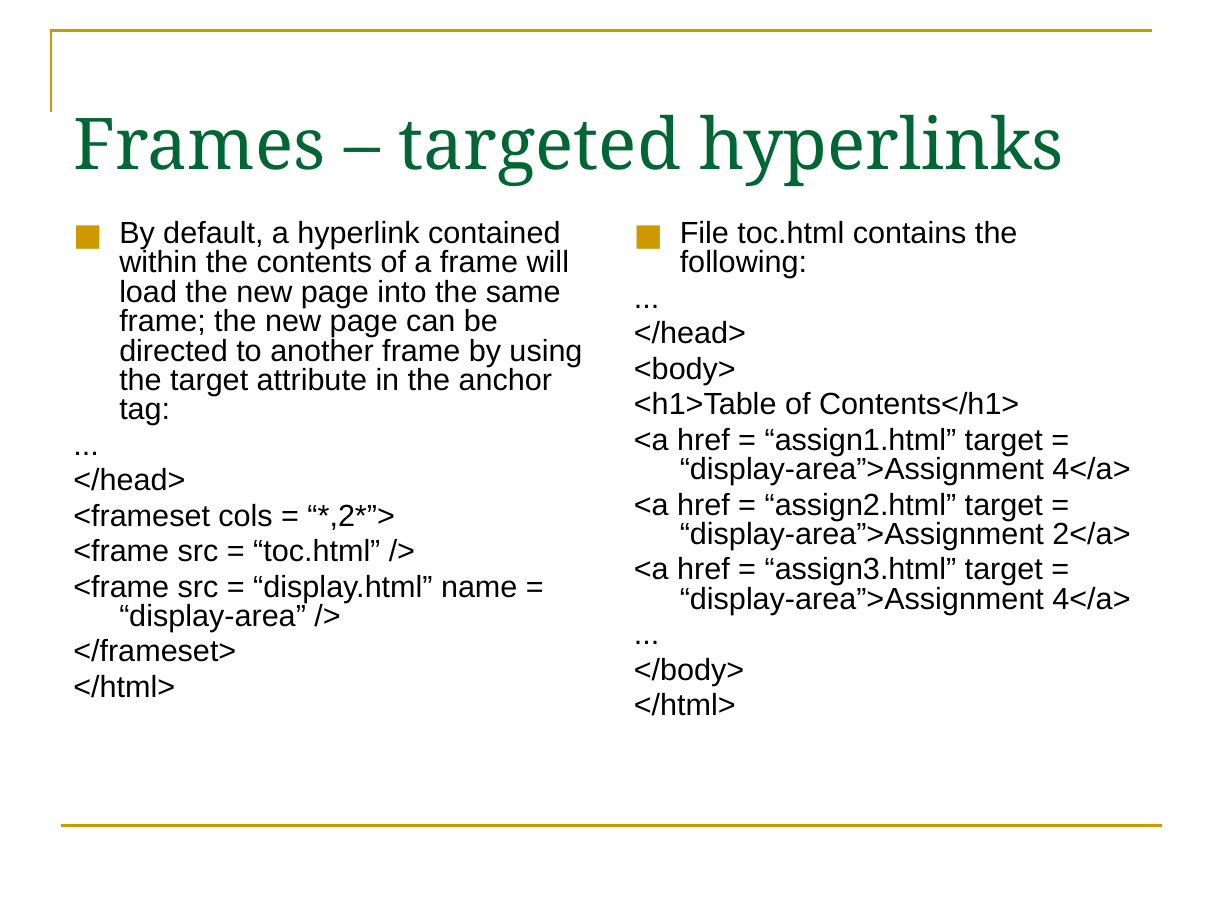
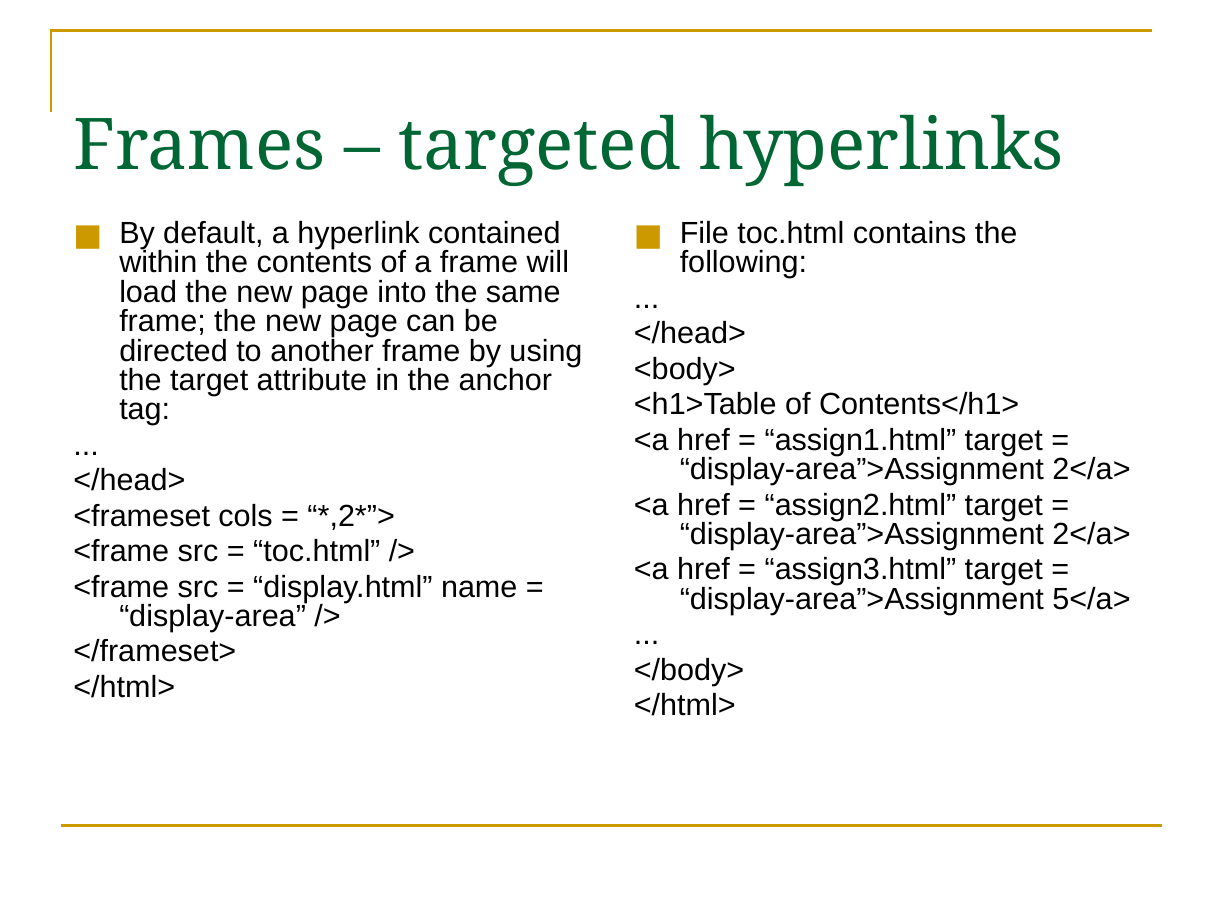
4</a>: 4</a> -> 2</a> (1091, 470)
4</a>: 4</a> -> 5</a> (1091, 599)
